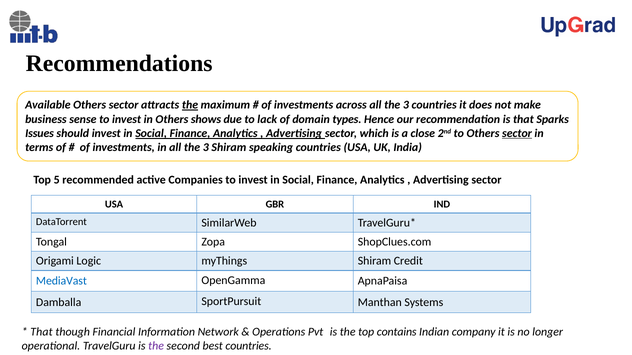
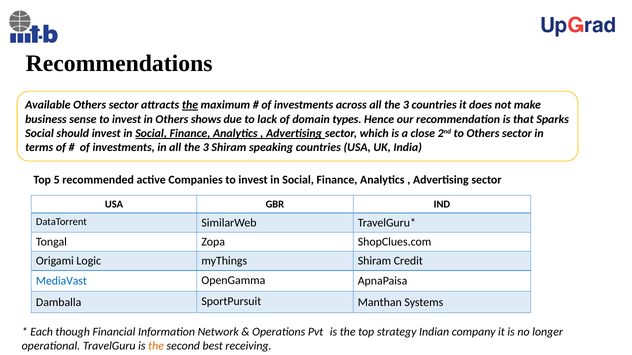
Issues: Issues -> Social (39, 133)
sector underline: present -> none (517, 133)
That: That -> Each (42, 332)
contains: contains -> strategy (397, 332)
the colour: purple -> orange (156, 346)
best countries: countries -> receiving (249, 346)
